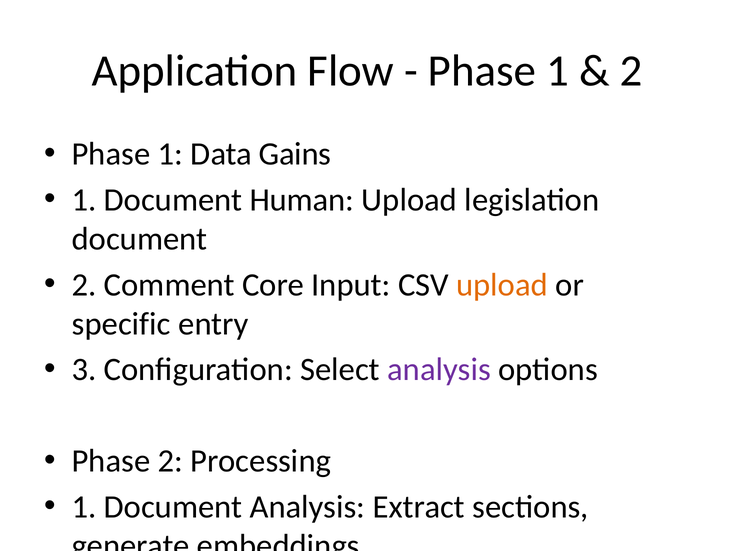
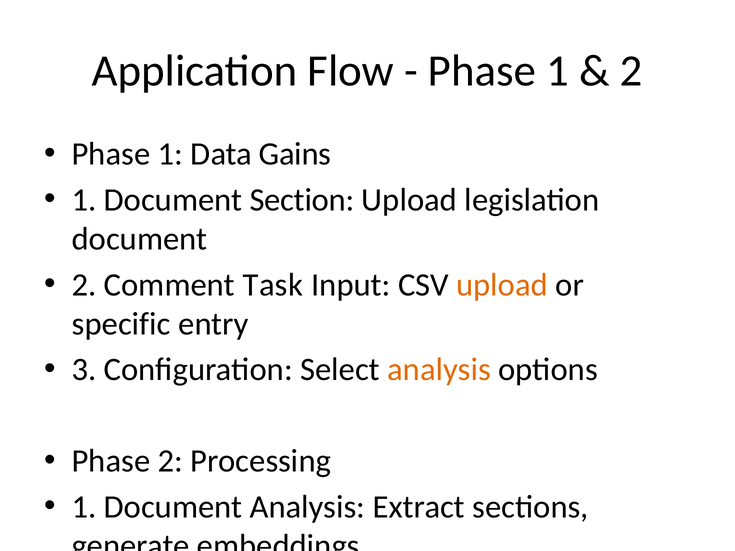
Human: Human -> Section (302, 200)
Core: Core -> Task (273, 285)
analysis colour: purple -> orange (439, 370)
